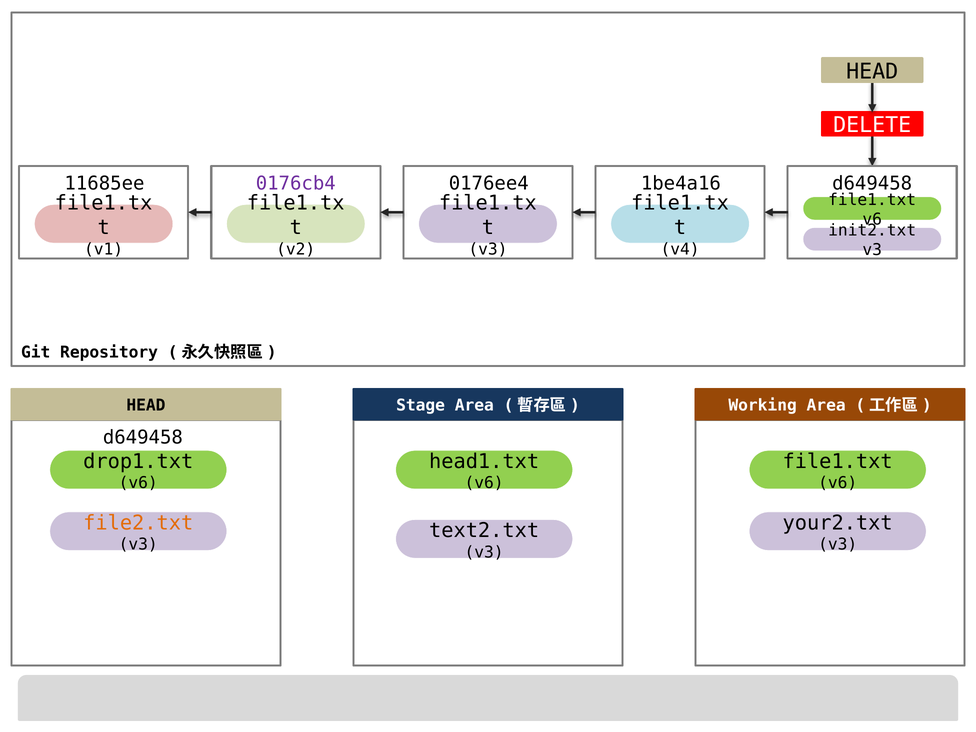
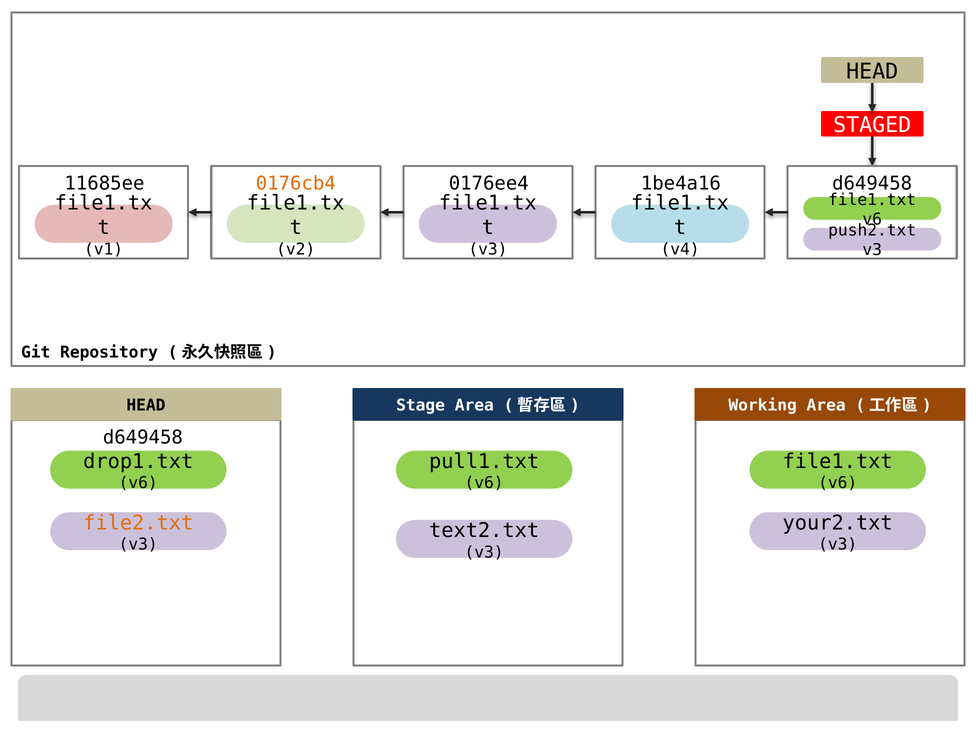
DELETE: DELETE -> STAGED (872, 125)
0176cb4 colour: purple -> orange (296, 184)
init2.txt: init2.txt -> push2.txt (872, 230)
head1.txt: head1.txt -> pull1.txt (484, 461)
